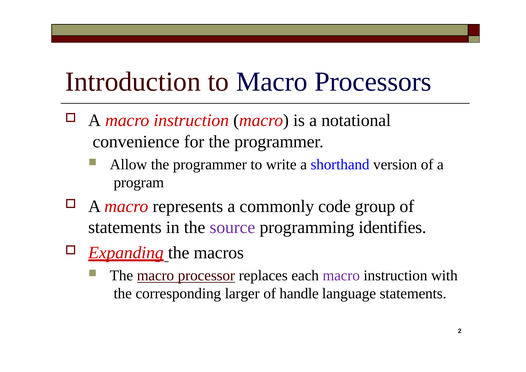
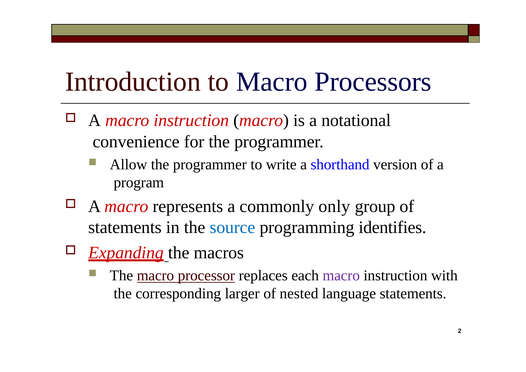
code: code -> only (334, 206)
source colour: purple -> blue (232, 228)
handle: handle -> nested (299, 294)
